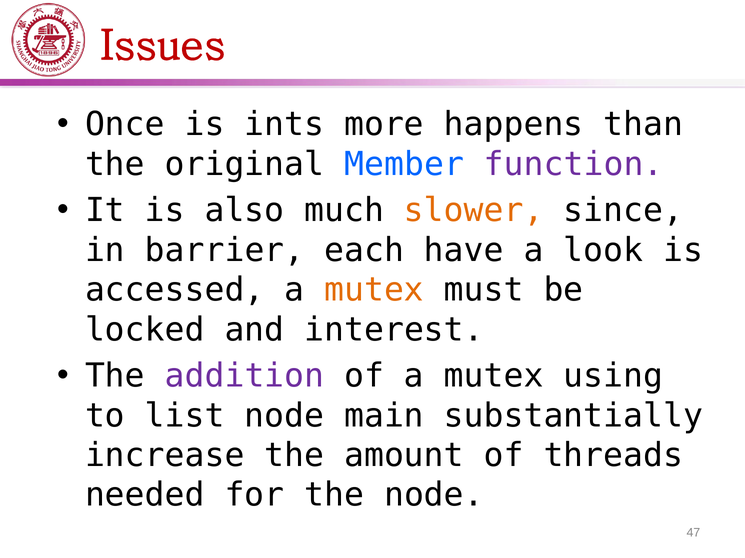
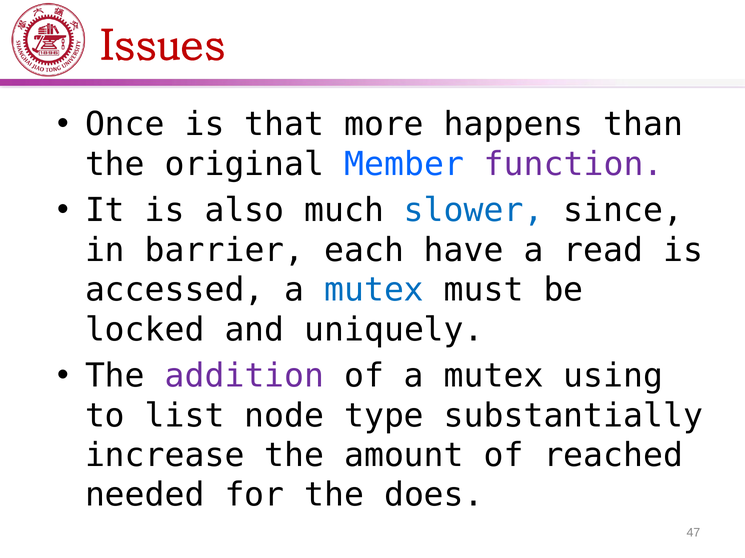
ints: ints -> that (284, 125)
slower colour: orange -> blue (474, 211)
look: look -> read (603, 251)
mutex colour: orange -> blue (374, 290)
interest: interest -> uniquely (394, 330)
main: main -> type (384, 416)
threads: threads -> reached (613, 456)
the node: node -> does (434, 496)
